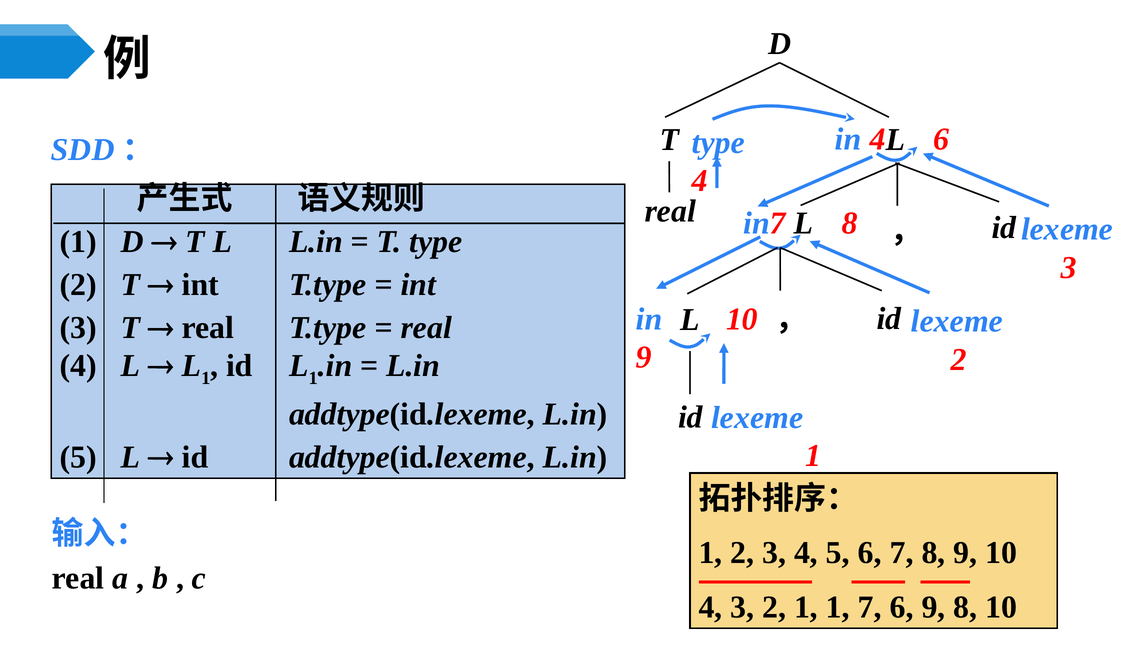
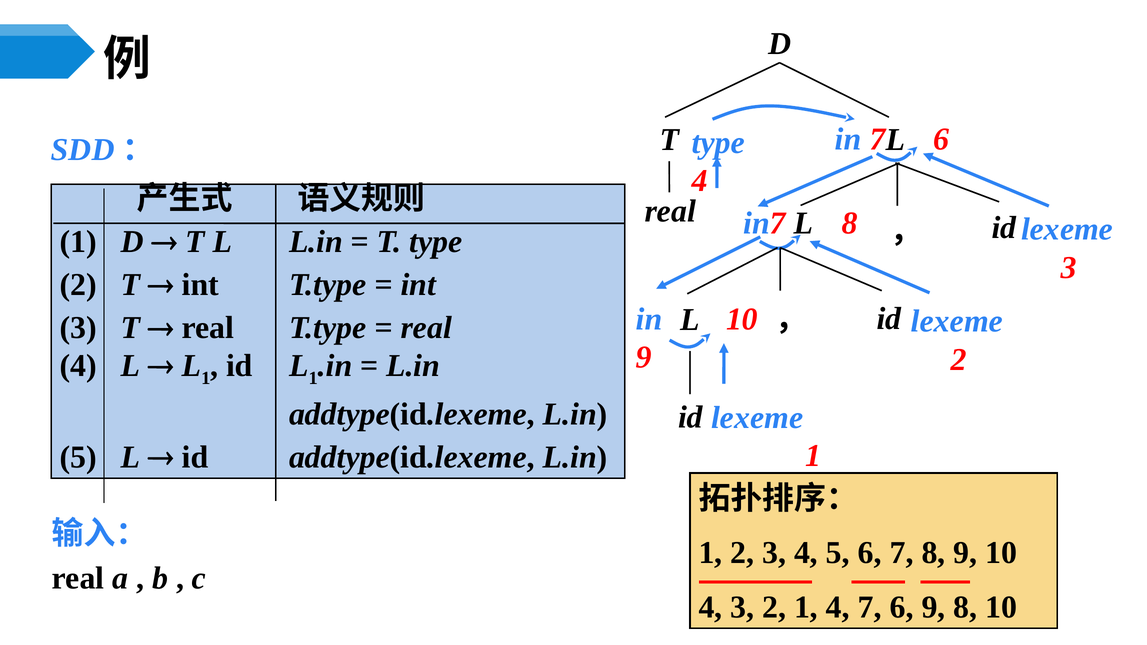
in 4: 4 -> 7 (877, 139)
1 1: 1 -> 4 (838, 607)
